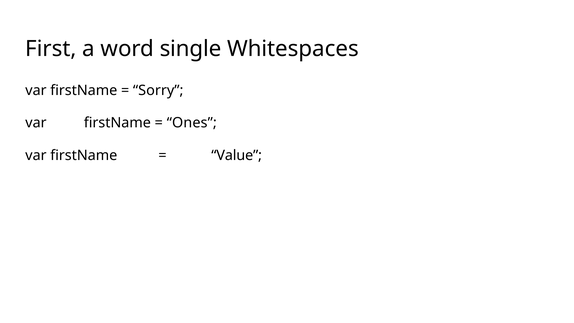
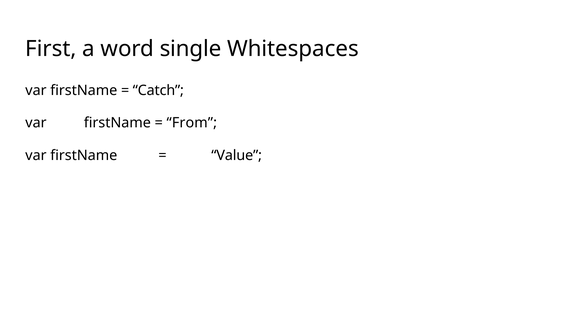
Sorry: Sorry -> Catch (158, 90)
Ones: Ones -> From (192, 123)
